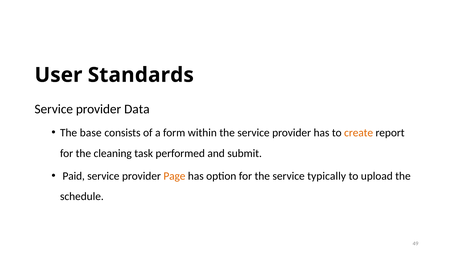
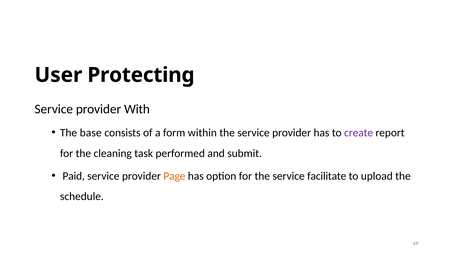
Standards: Standards -> Protecting (141, 75)
Data: Data -> With (137, 109)
create colour: orange -> purple (359, 133)
typically: typically -> facilitate (327, 176)
